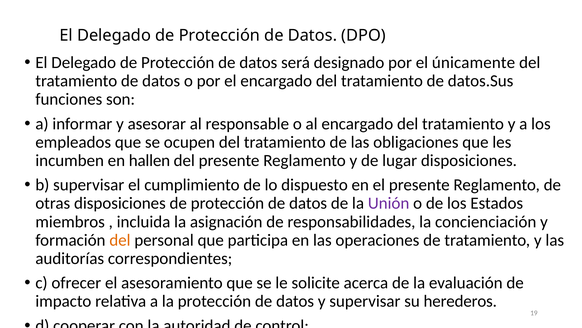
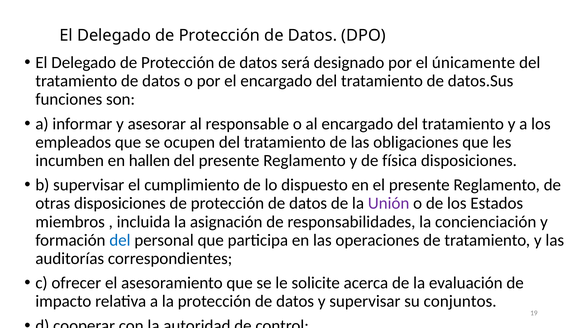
lugar: lugar -> física (400, 160)
del colour: orange -> blue (120, 240)
herederos: herederos -> conjuntos (460, 301)
